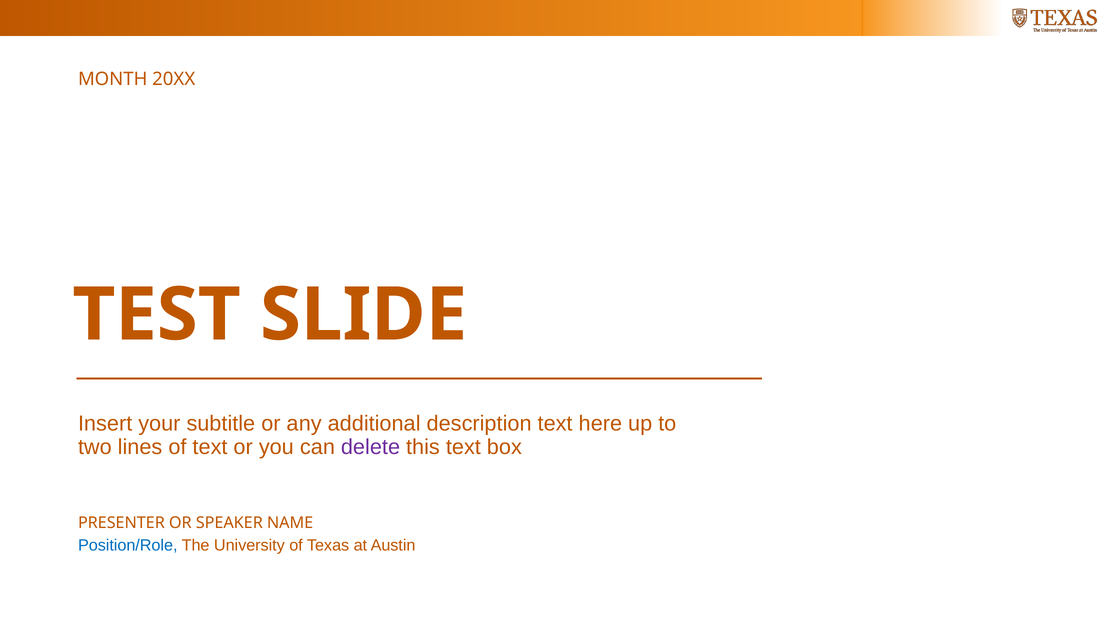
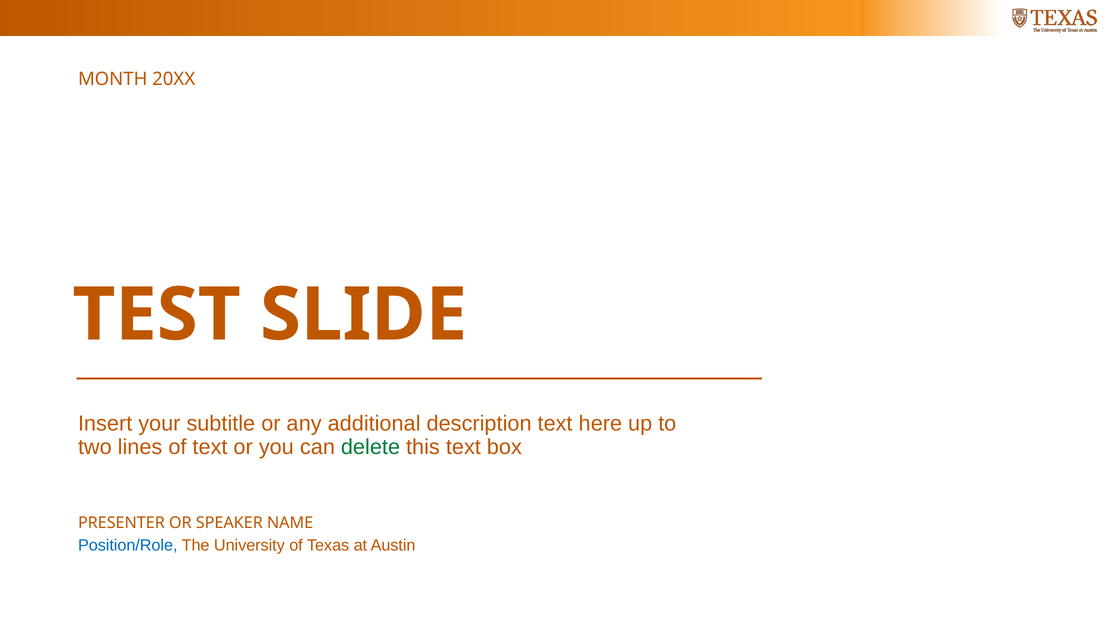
delete colour: purple -> green (370, 447)
